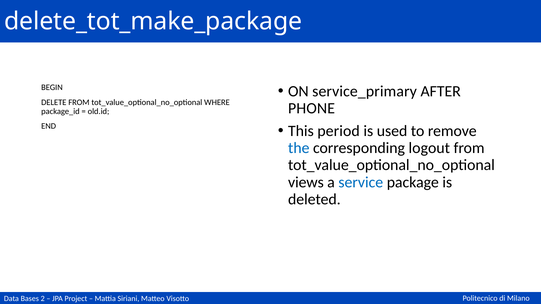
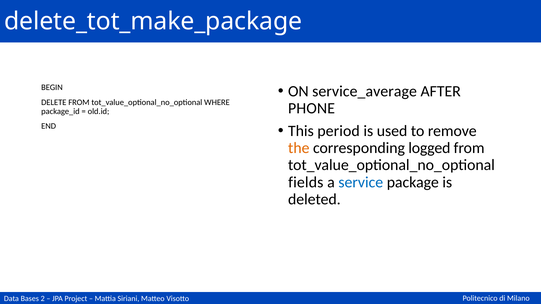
service_primary: service_primary -> service_average (365, 91)
the colour: blue -> orange (299, 148)
logout: logout -> logged (429, 148)
views: views -> fields (306, 182)
